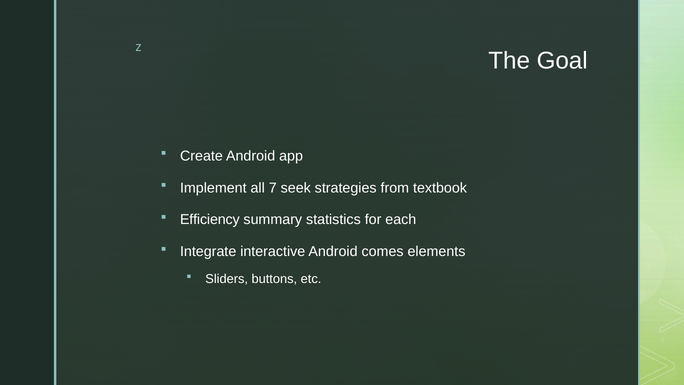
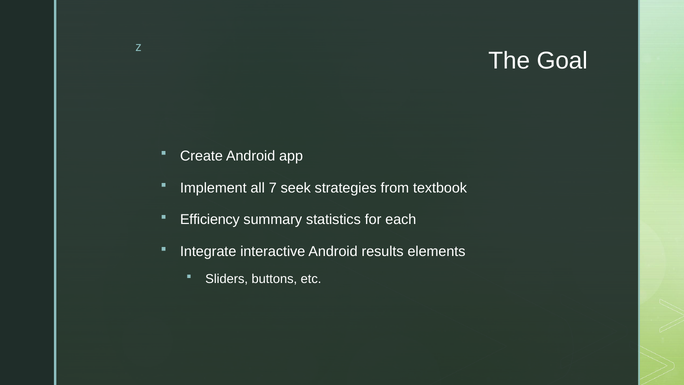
comes: comes -> results (383, 252)
